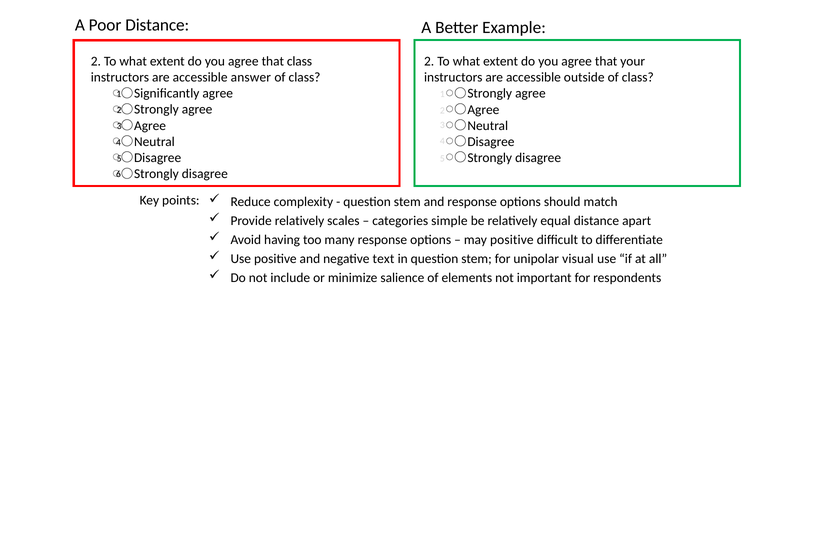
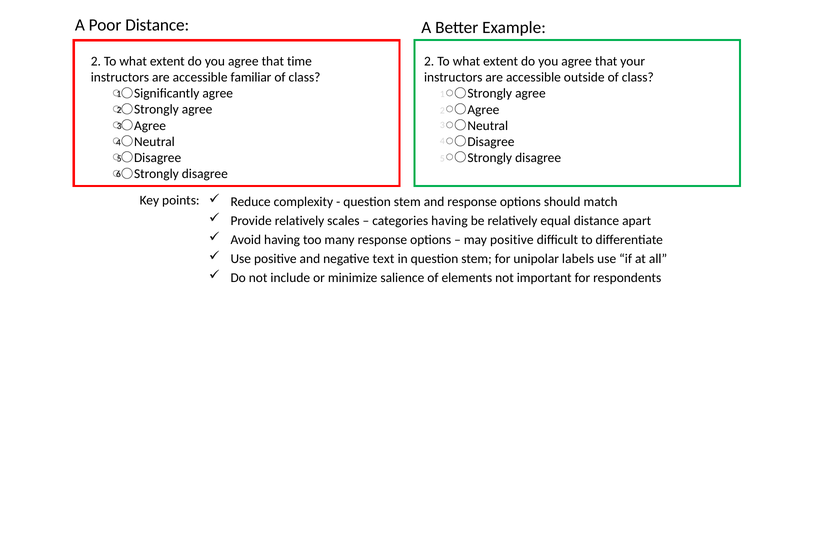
that class: class -> time (299, 61)
answer: answer -> familiar (251, 77)
categories simple: simple -> having (449, 221)
visual: visual -> labels (578, 259)
